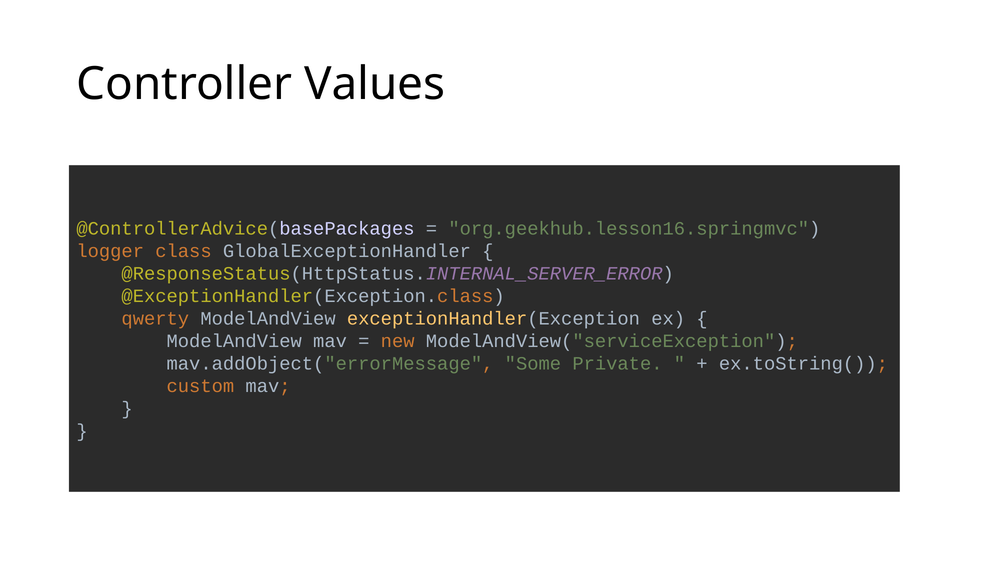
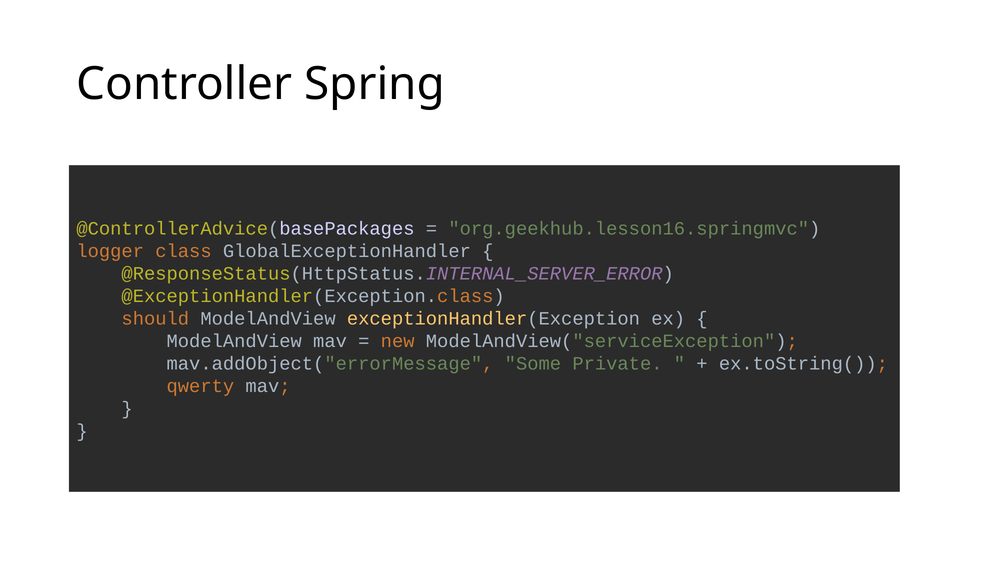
Values: Values -> Spring (375, 84)
qwerty: qwerty -> should (155, 319)
custom: custom -> qwerty (200, 386)
